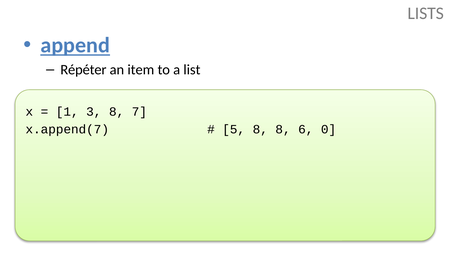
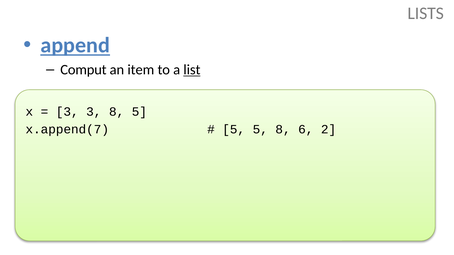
Répéter: Répéter -> Comput (83, 70)
list underline: none -> present (192, 70)
1: 1 -> 3 (67, 112)
8 7: 7 -> 5 (139, 112)
5 8: 8 -> 5 (260, 130)
0: 0 -> 2 (329, 130)
